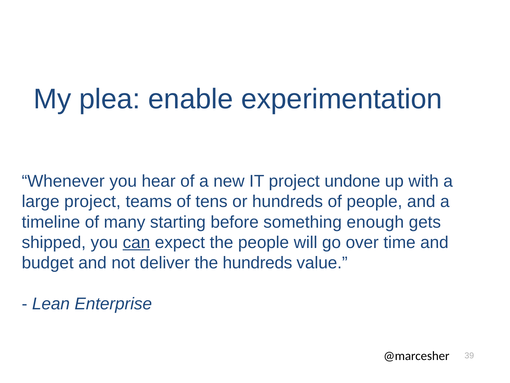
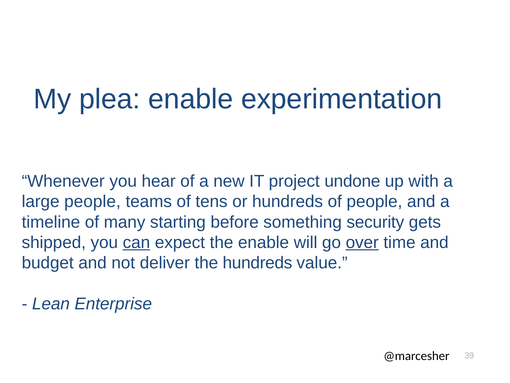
large project: project -> people (92, 201)
enough: enough -> security (375, 222)
the people: people -> enable (264, 242)
over underline: none -> present (362, 242)
